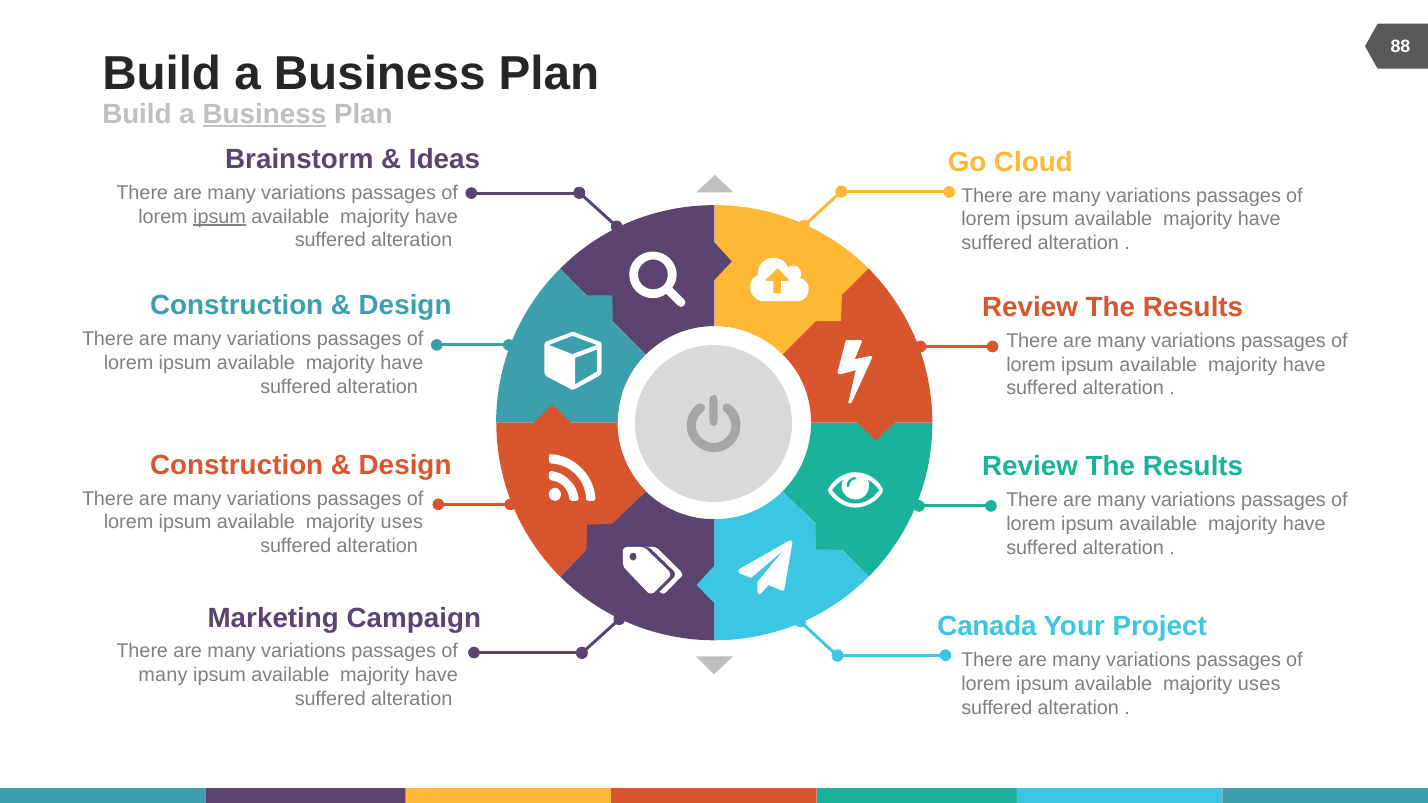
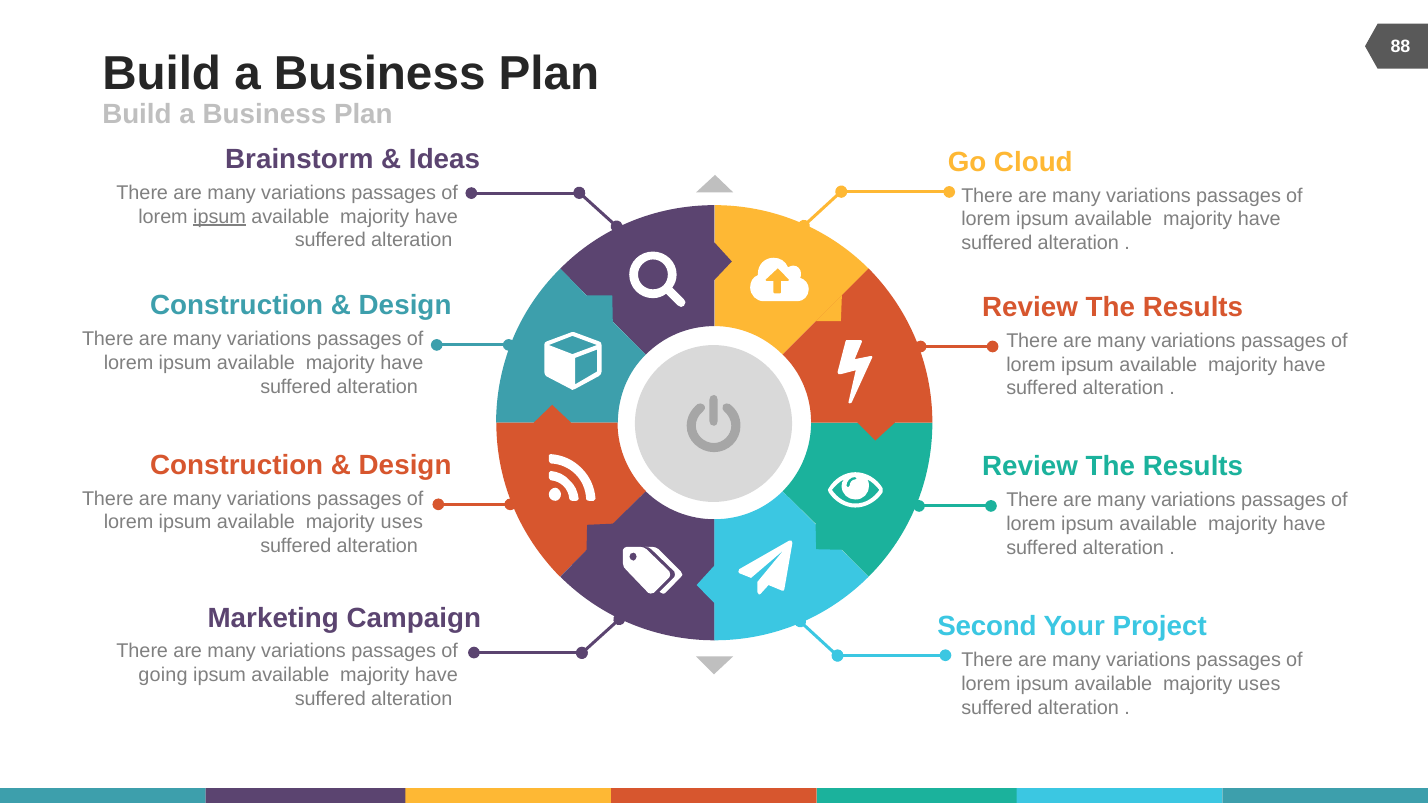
Business underline: present -> none (264, 114)
Canada: Canada -> Second (987, 627)
many: many -> going (163, 675)
